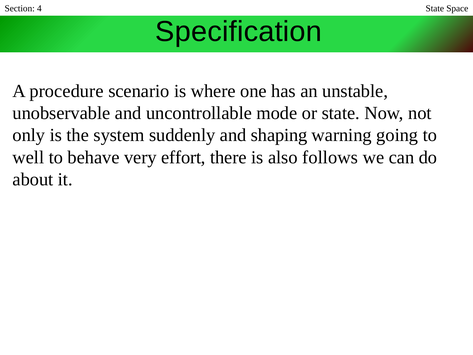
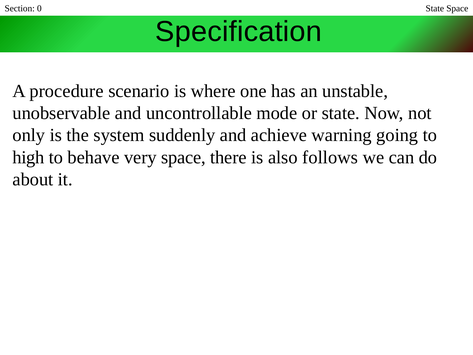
4: 4 -> 0 (39, 8)
shaping: shaping -> achieve (279, 135)
well: well -> high (28, 157)
very effort: effort -> space (183, 157)
